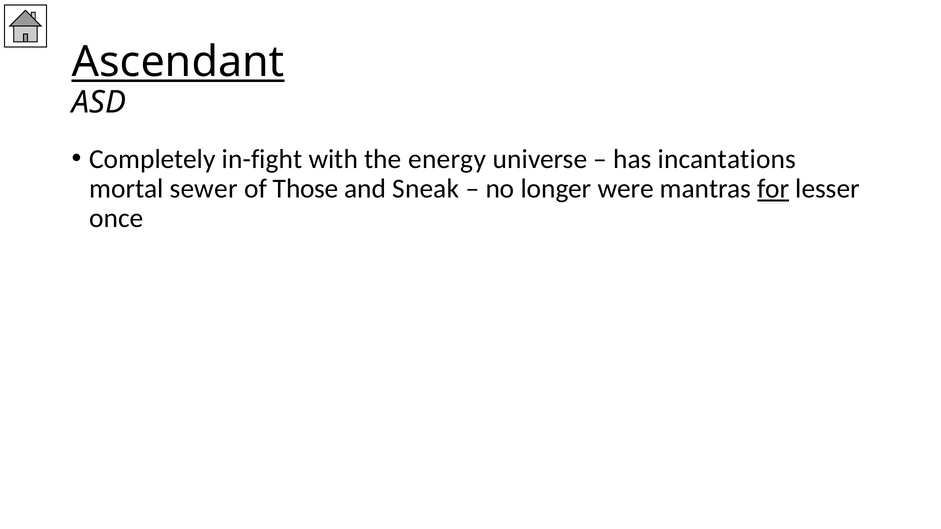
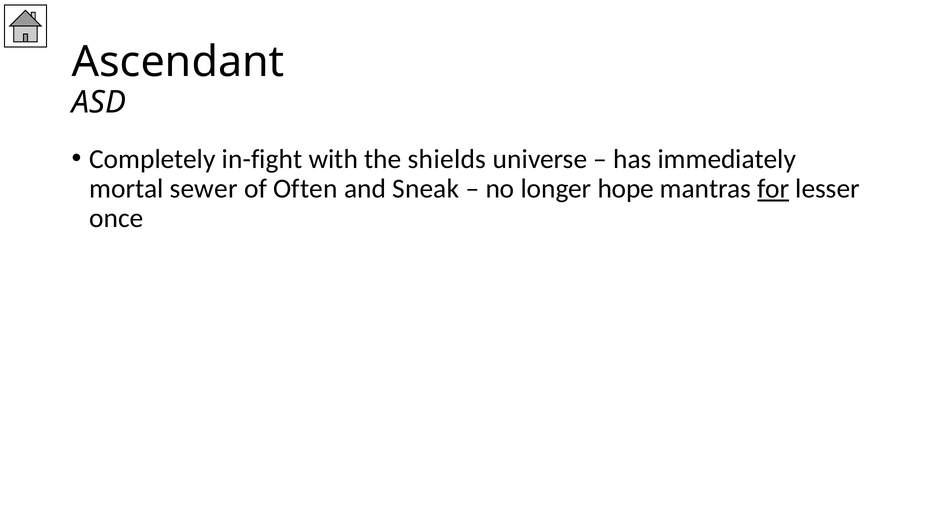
Ascendant underline: present -> none (178, 62)
energy: energy -> shields (447, 159)
incantations: incantations -> immediately (727, 159)
Those: Those -> Often (305, 189)
were: were -> hope (626, 189)
